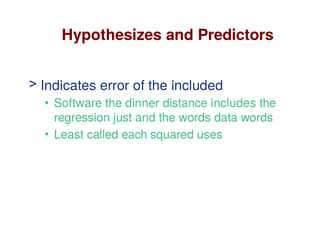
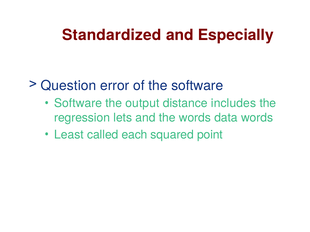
Hypothesizes: Hypothesizes -> Standardized (112, 35)
Predictors: Predictors -> Especially (236, 35)
Indicates: Indicates -> Question (68, 86)
the included: included -> software (197, 86)
dinner: dinner -> output (142, 103)
just: just -> lets (123, 118)
uses: uses -> point (210, 135)
